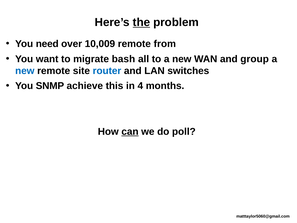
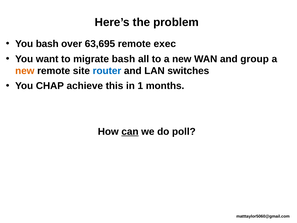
the underline: present -> none (141, 22)
You need: need -> bash (47, 44)
10,009: 10,009 -> 63,695 (100, 44)
from: from -> exec (165, 44)
new colour: blue -> orange (25, 71)
SNMP: SNMP -> CHAP (50, 86)
4: 4 -> 1 (140, 86)
